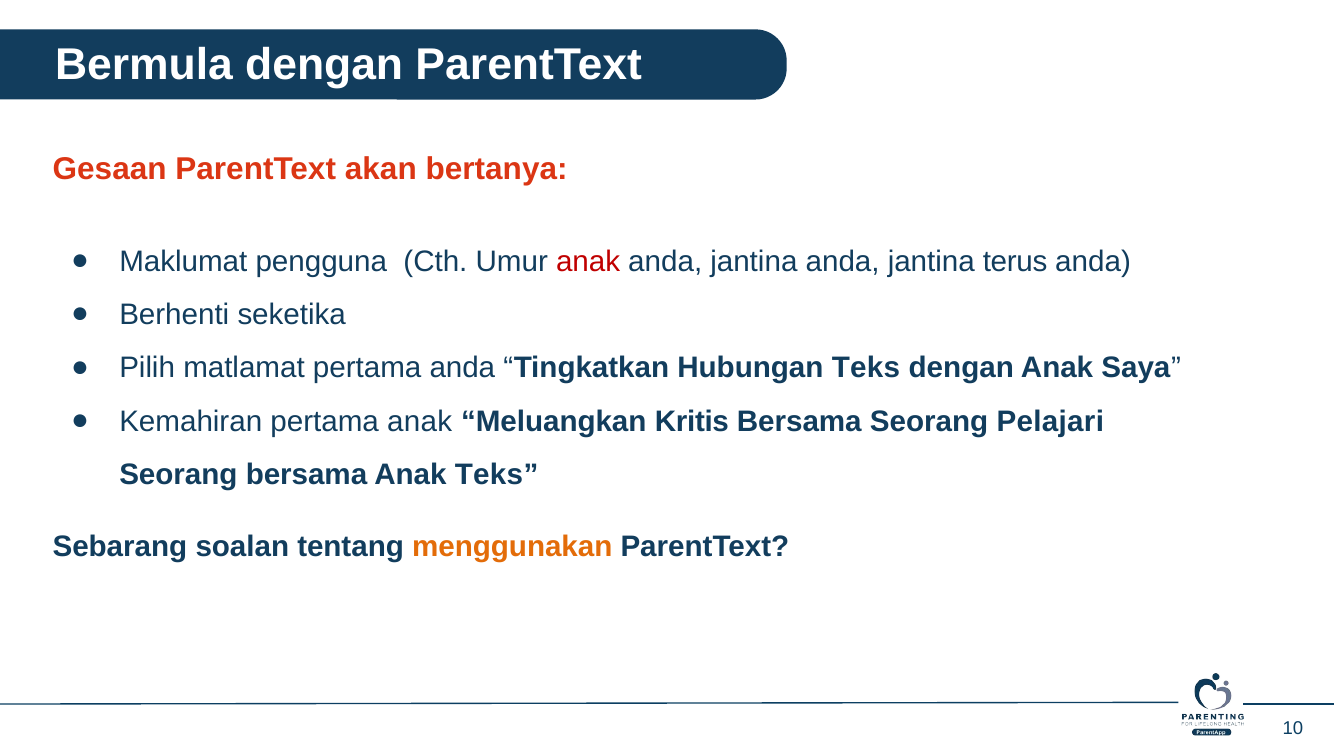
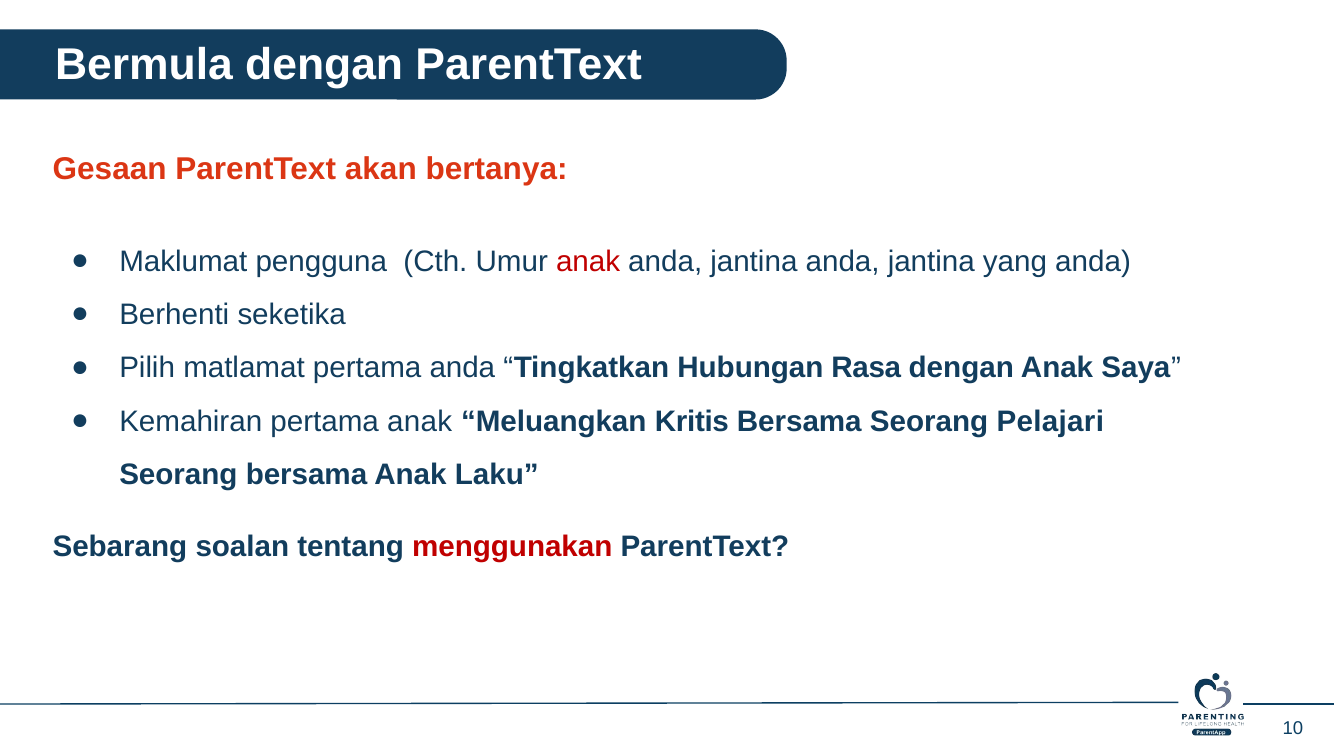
terus: terus -> yang (1015, 262)
Hubungan Teks: Teks -> Rasa (866, 368)
Anak Teks: Teks -> Laku (497, 475)
menggunakan colour: orange -> red (512, 547)
